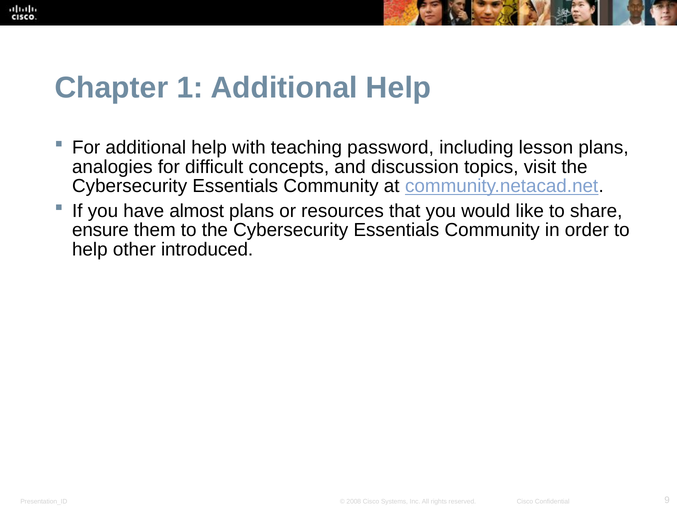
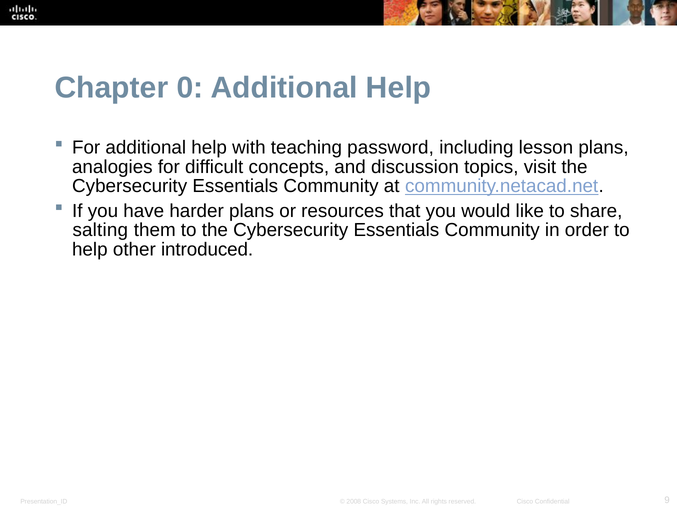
1: 1 -> 0 (190, 88)
almost: almost -> harder (197, 211)
ensure: ensure -> salting (100, 230)
